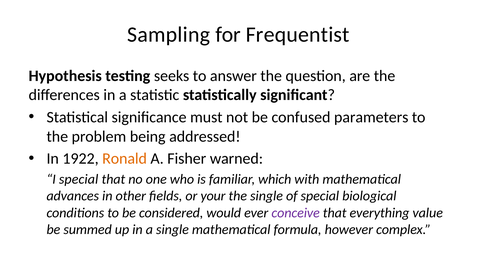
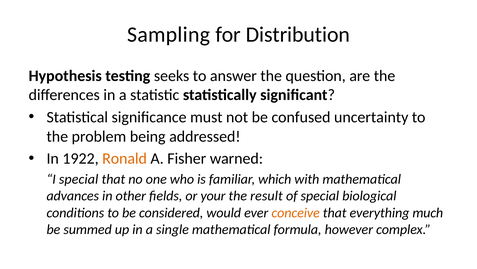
Frequentist: Frequentist -> Distribution (298, 35)
parameters: parameters -> uncertainty (371, 117)
the single: single -> result (266, 196)
conceive colour: purple -> orange (296, 212)
value: value -> much (428, 212)
